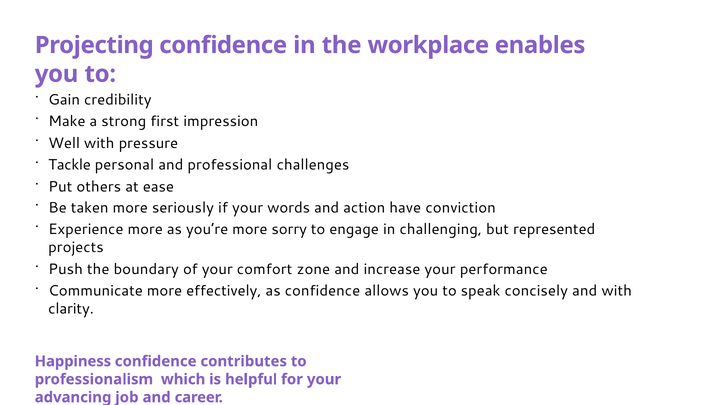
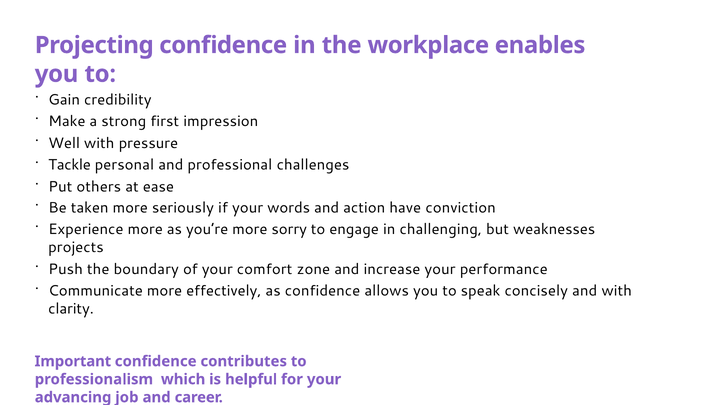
represented: represented -> weaknesses (554, 229)
Happiness: Happiness -> Important (73, 361)
